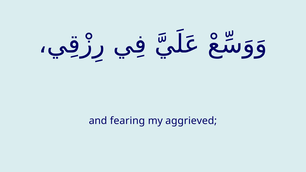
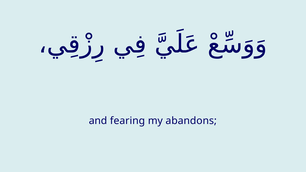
aggrieved: aggrieved -> abandons (191, 121)
